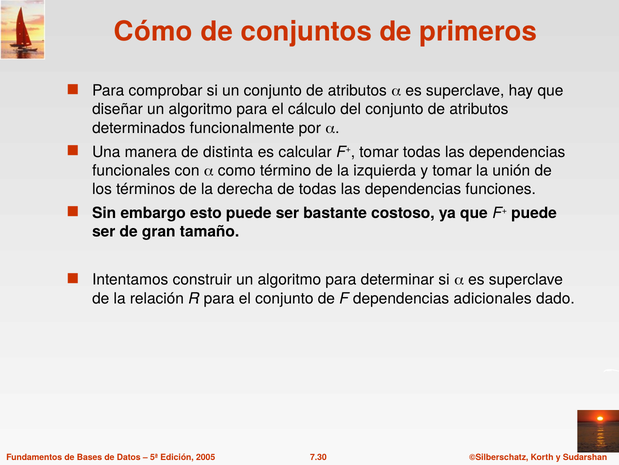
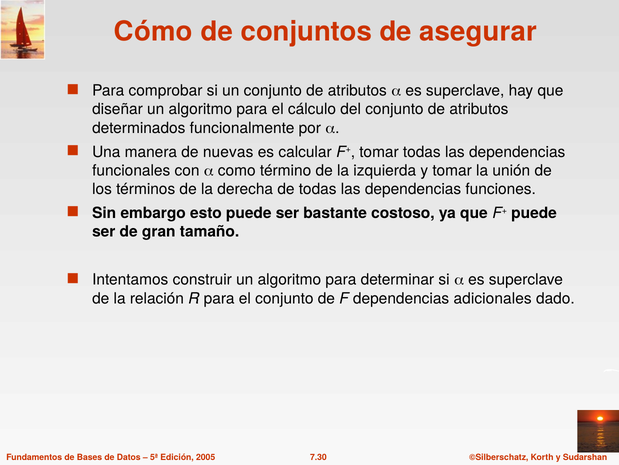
primeros: primeros -> asegurar (478, 31)
distinta: distinta -> nuevas (228, 152)
